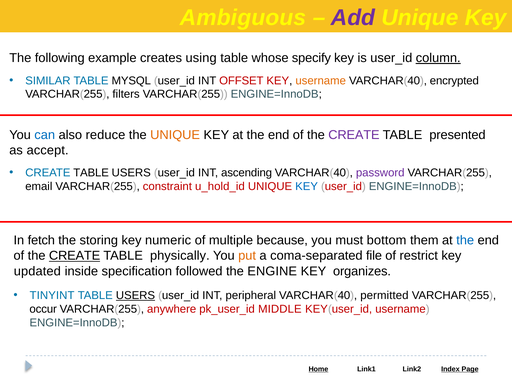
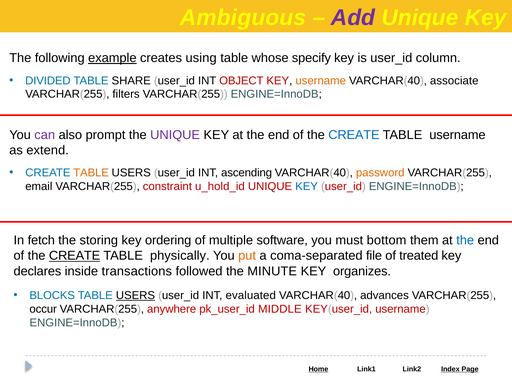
example underline: none -> present (112, 58)
column underline: present -> none (438, 58)
SIMILAR: SIMILAR -> DIVIDED (48, 81)
MYSQL: MYSQL -> SHARE (131, 81)
OFFSET: OFFSET -> OBJECT (241, 81)
encrypted: encrypted -> associate (454, 81)
can colour: blue -> purple (45, 135)
reduce: reduce -> prompt (106, 135)
UNIQUE colour: orange -> purple (175, 135)
CREATE colour: purple -> blue (354, 135)
TABLE presented: presented -> username (457, 135)
accept: accept -> extend (48, 150)
TABLE colour: black -> orange (91, 173)
password colour: purple -> orange (380, 173)
numeric: numeric -> ordering (168, 240)
because: because -> software (282, 240)
restrict: restrict -> treated (419, 256)
updated: updated -> declares (37, 271)
specification: specification -> transactions (137, 271)
ENGINE: ENGINE -> MINUTE (272, 271)
TINYINT: TINYINT -> BLOCKS (52, 296)
peripheral: peripheral -> evaluated (251, 296)
permitted: permitted -> advances (384, 296)
